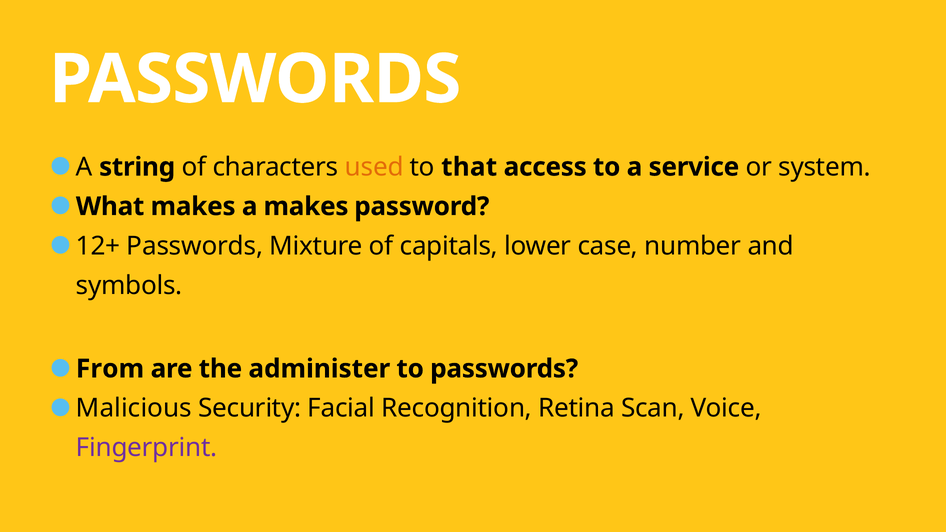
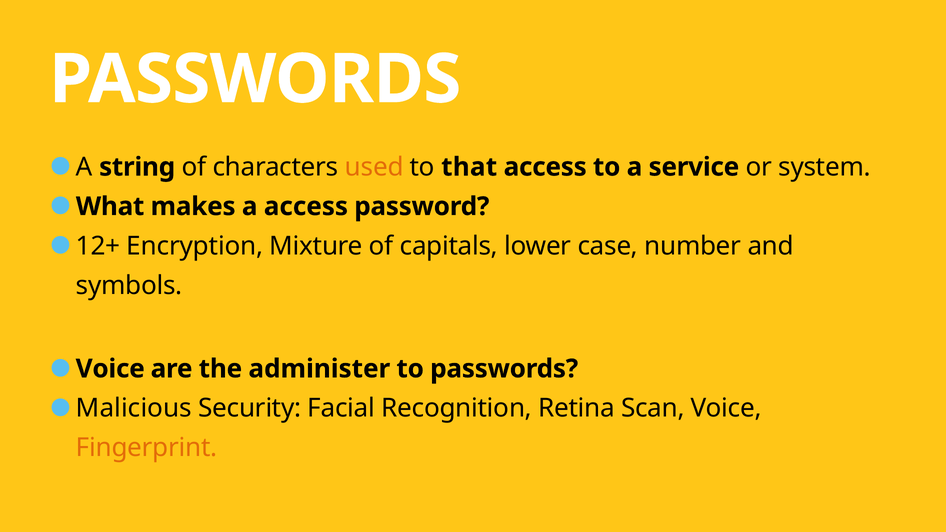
a makes: makes -> access (306, 207)
12+ Passwords: Passwords -> Encryption (195, 246)
From: From -> Voice (110, 369)
Fingerprint colour: purple -> orange (147, 448)
